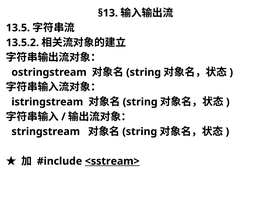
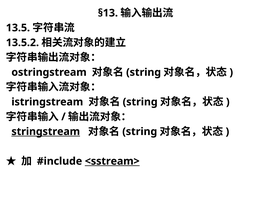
stringstream underline: none -> present (46, 132)
